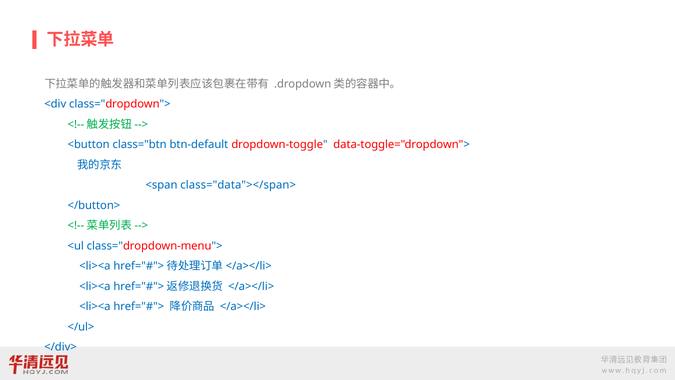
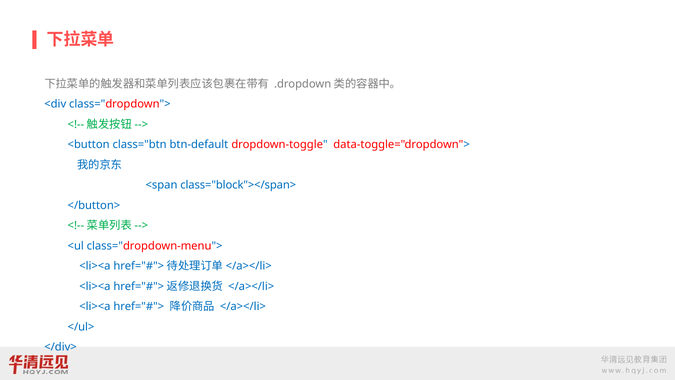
class="data"></span>: class="data"></span> -> class="block"></span> (238, 185)
